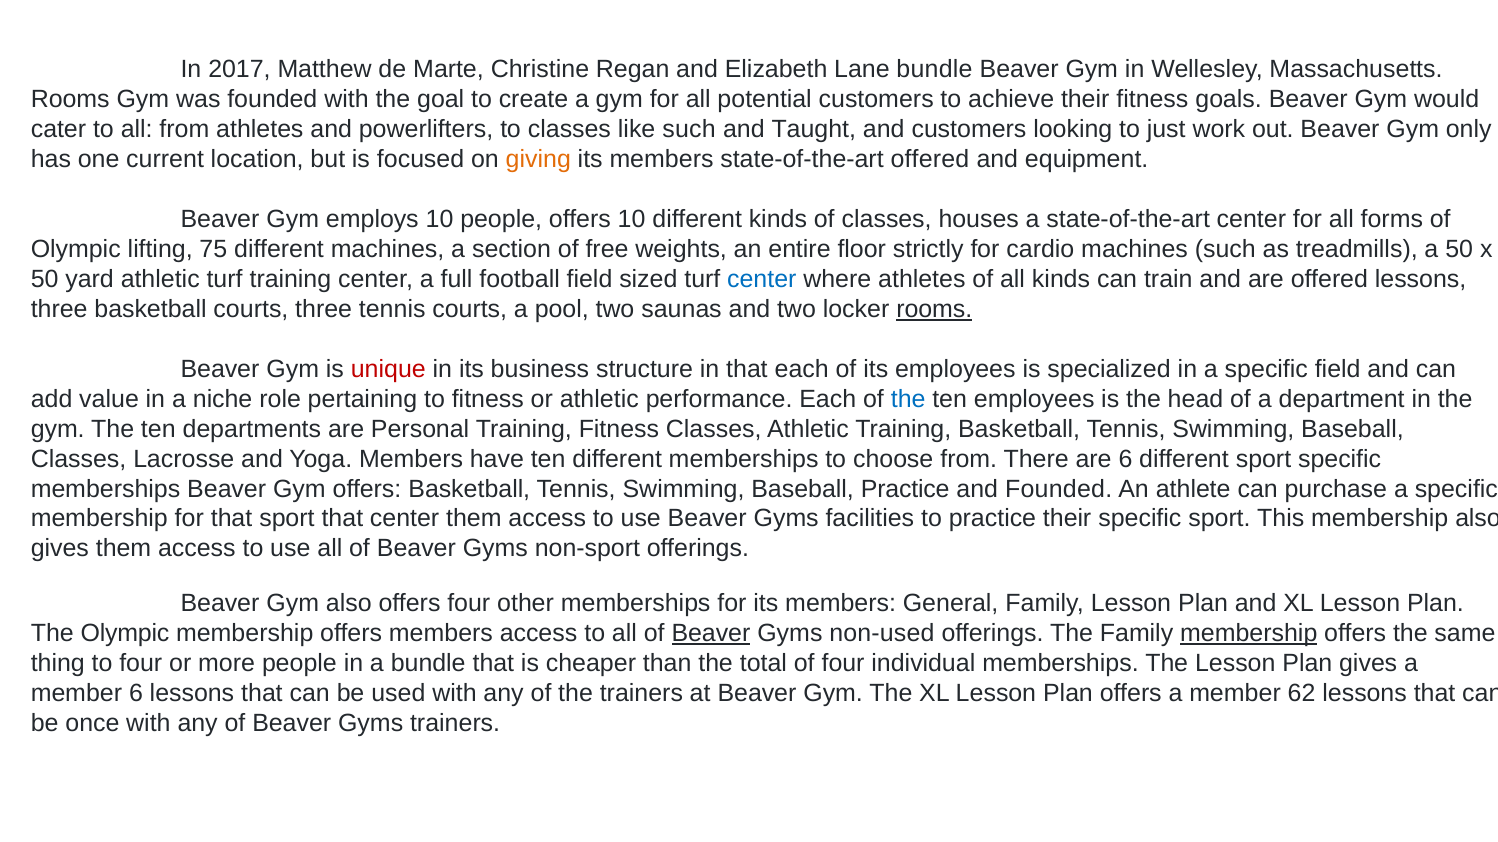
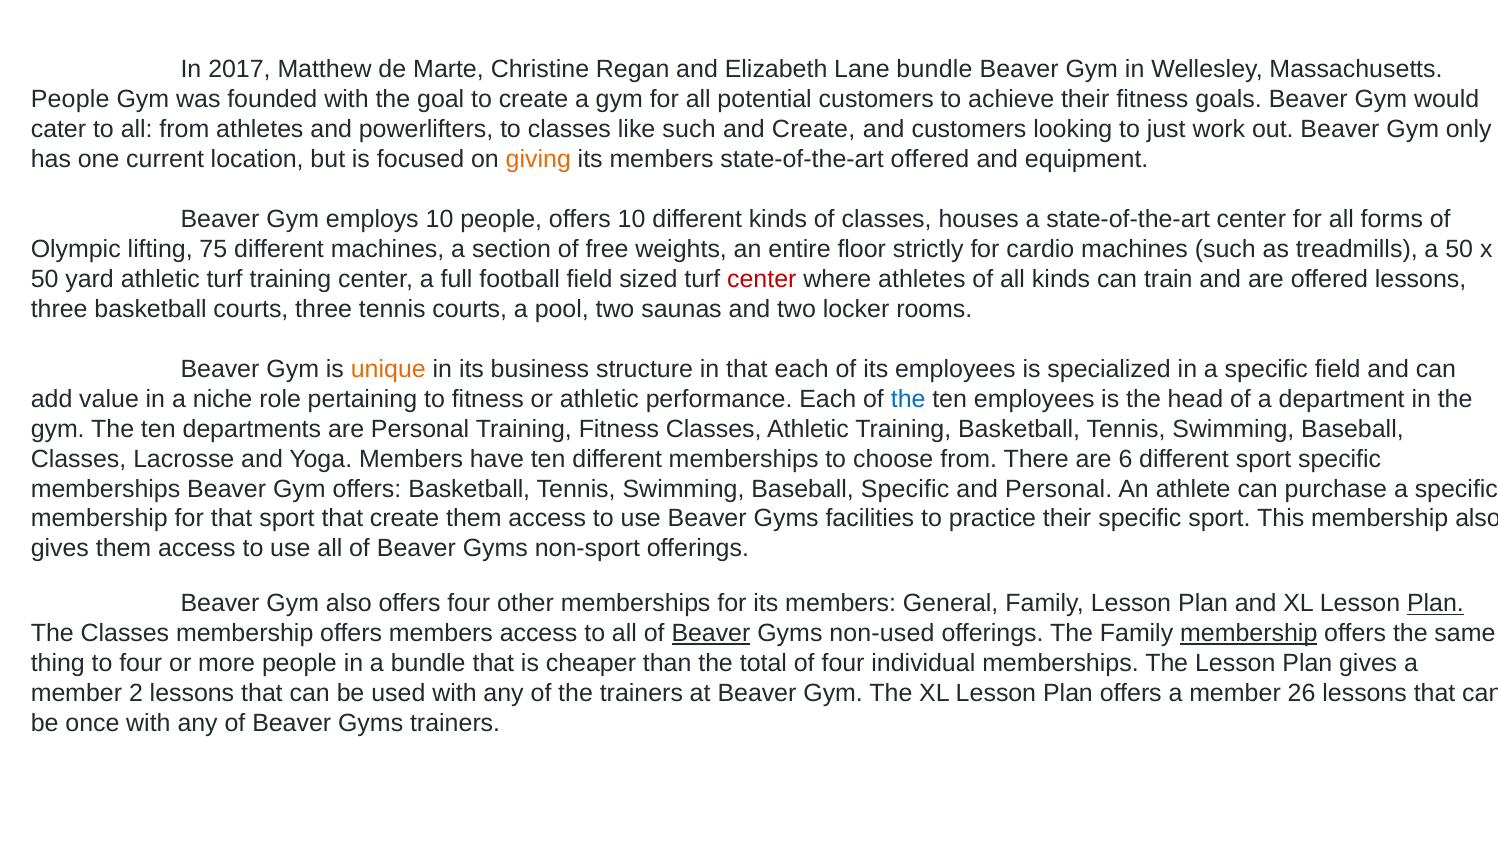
Rooms: Rooms -> People (70, 100)
and Taught: Taught -> Create (814, 130)
center colour: blue -> red (762, 279)
rooms underline: present -> none (934, 309)
unique colour: red -> orange (388, 369)
Baseball Practice: Practice -> Specific (905, 489)
and Founded: Founded -> Personal (1059, 489)
that center: center -> create (405, 519)
Plan underline: none -> present (1435, 604)
The Olympic: Olympic -> Classes (125, 634)
member 6: 6 -> 2 (136, 694)
62: 62 -> 26 (1302, 694)
